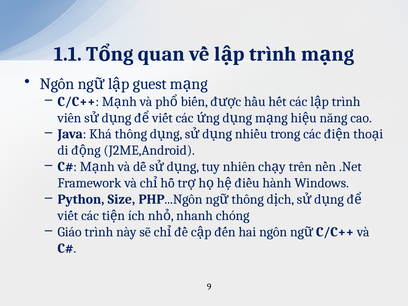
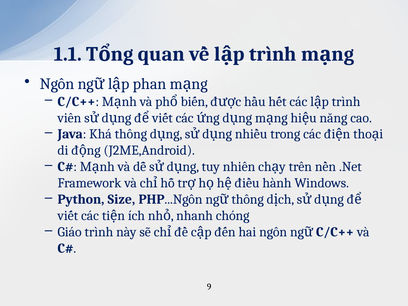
guest: guest -> phan (150, 84)
